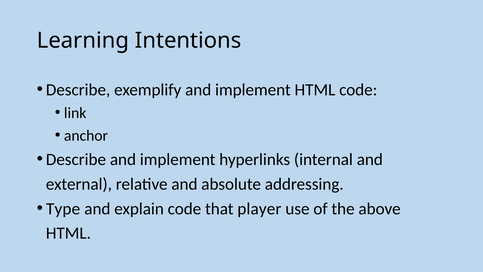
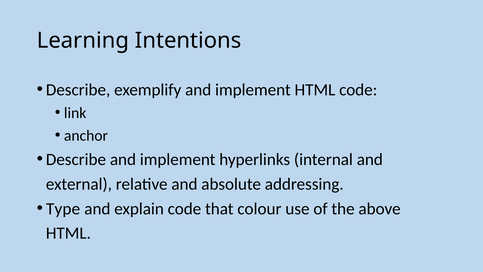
player: player -> colour (259, 208)
